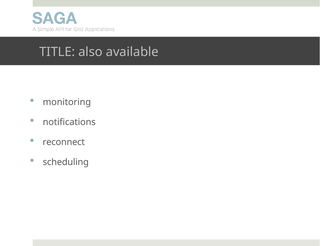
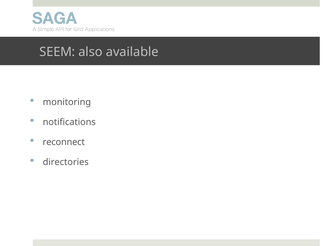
TITLE: TITLE -> SEEM (57, 52)
scheduling: scheduling -> directories (66, 162)
